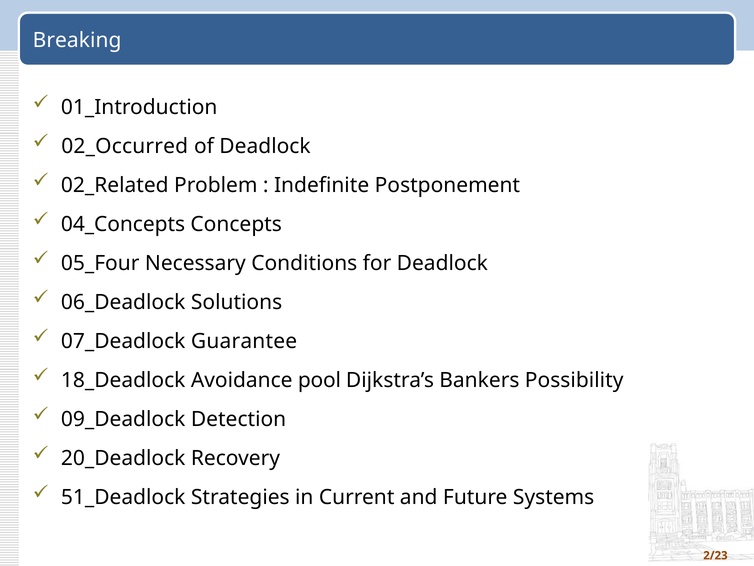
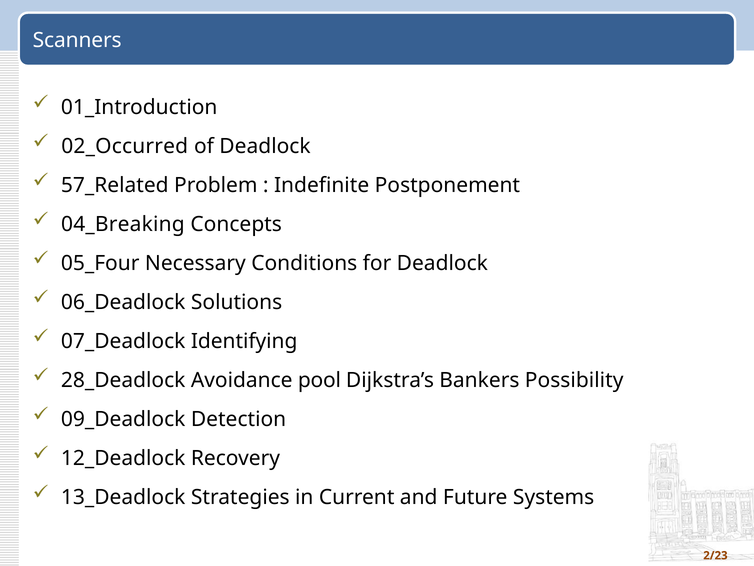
Breaking: Breaking -> Scanners (77, 40)
02_Related: 02_Related -> 57_Related (115, 185)
04_Concepts: 04_Concepts -> 04_Breaking (123, 224)
Guarantee: Guarantee -> Identifying (244, 341)
18_Deadlock: 18_Deadlock -> 28_Deadlock (123, 380)
20_Deadlock: 20_Deadlock -> 12_Deadlock (123, 458)
51_Deadlock: 51_Deadlock -> 13_Deadlock (123, 497)
